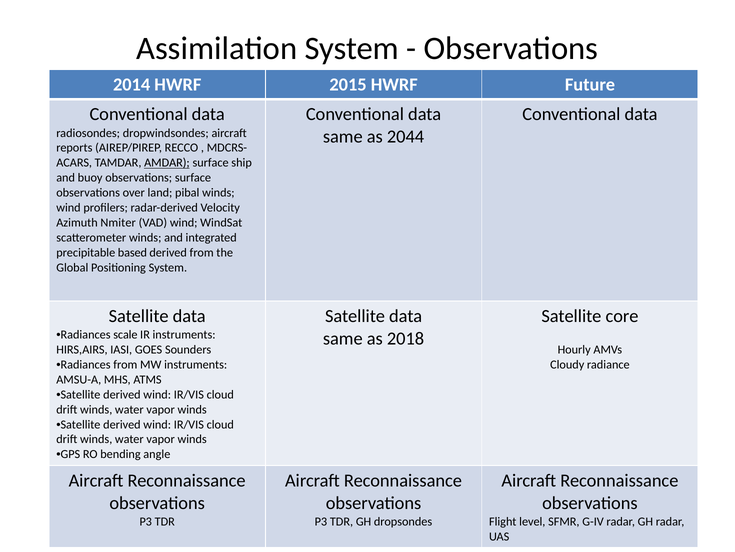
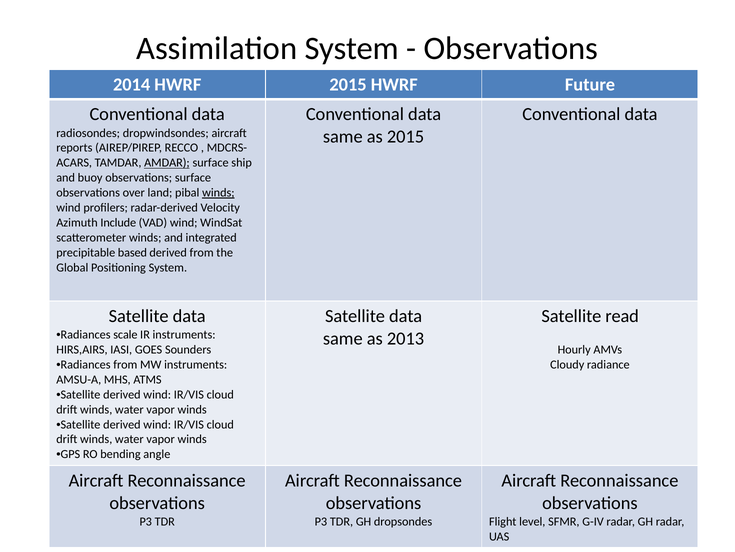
as 2044: 2044 -> 2015 (406, 137)
winds underline: none -> present (218, 193)
Nmiter: Nmiter -> Include (118, 222)
core: core -> read (622, 316)
2018: 2018 -> 2013 (406, 338)
